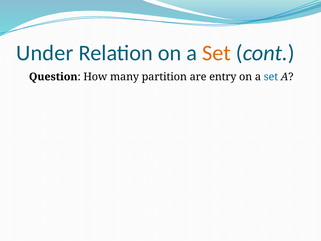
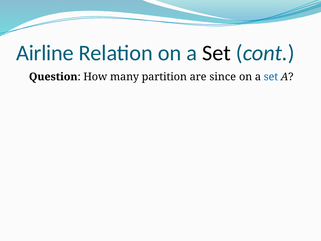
Under: Under -> Airline (45, 53)
Set colour: orange -> black (216, 53)
entry: entry -> since (223, 77)
